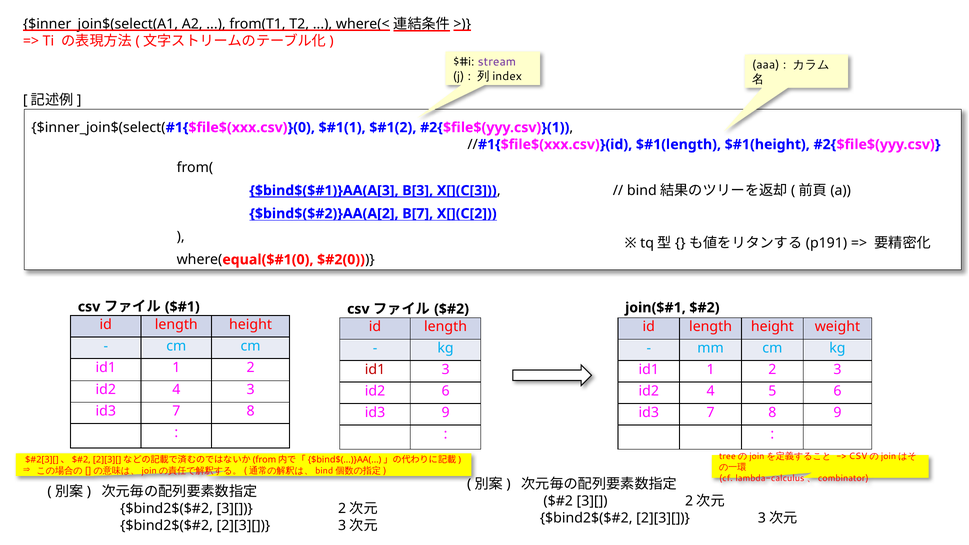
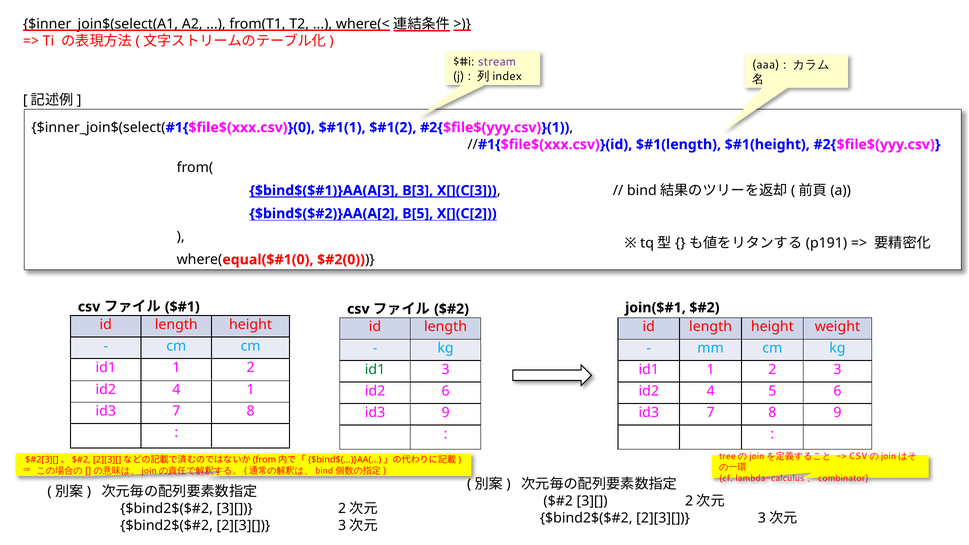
B[7: B[7 -> B[5 (418, 214)
id1 colour: red -> green (375, 370)
4 3: 3 -> 1 (251, 390)
